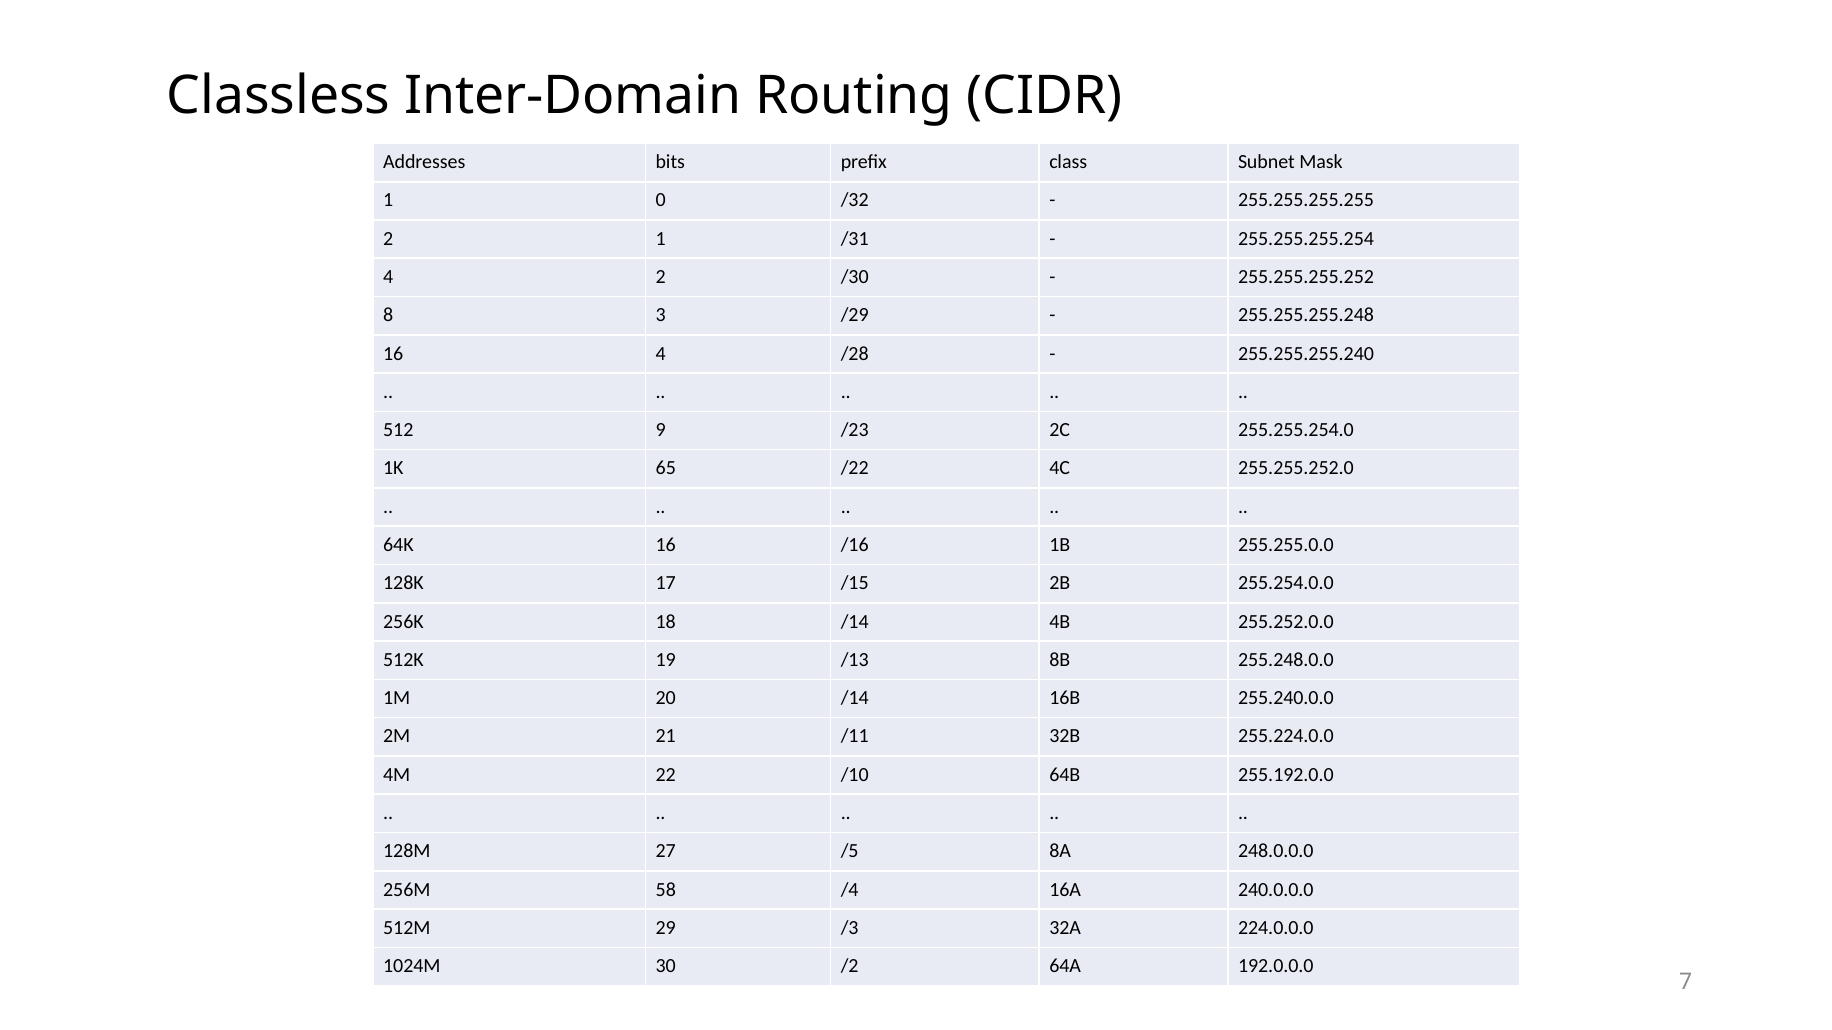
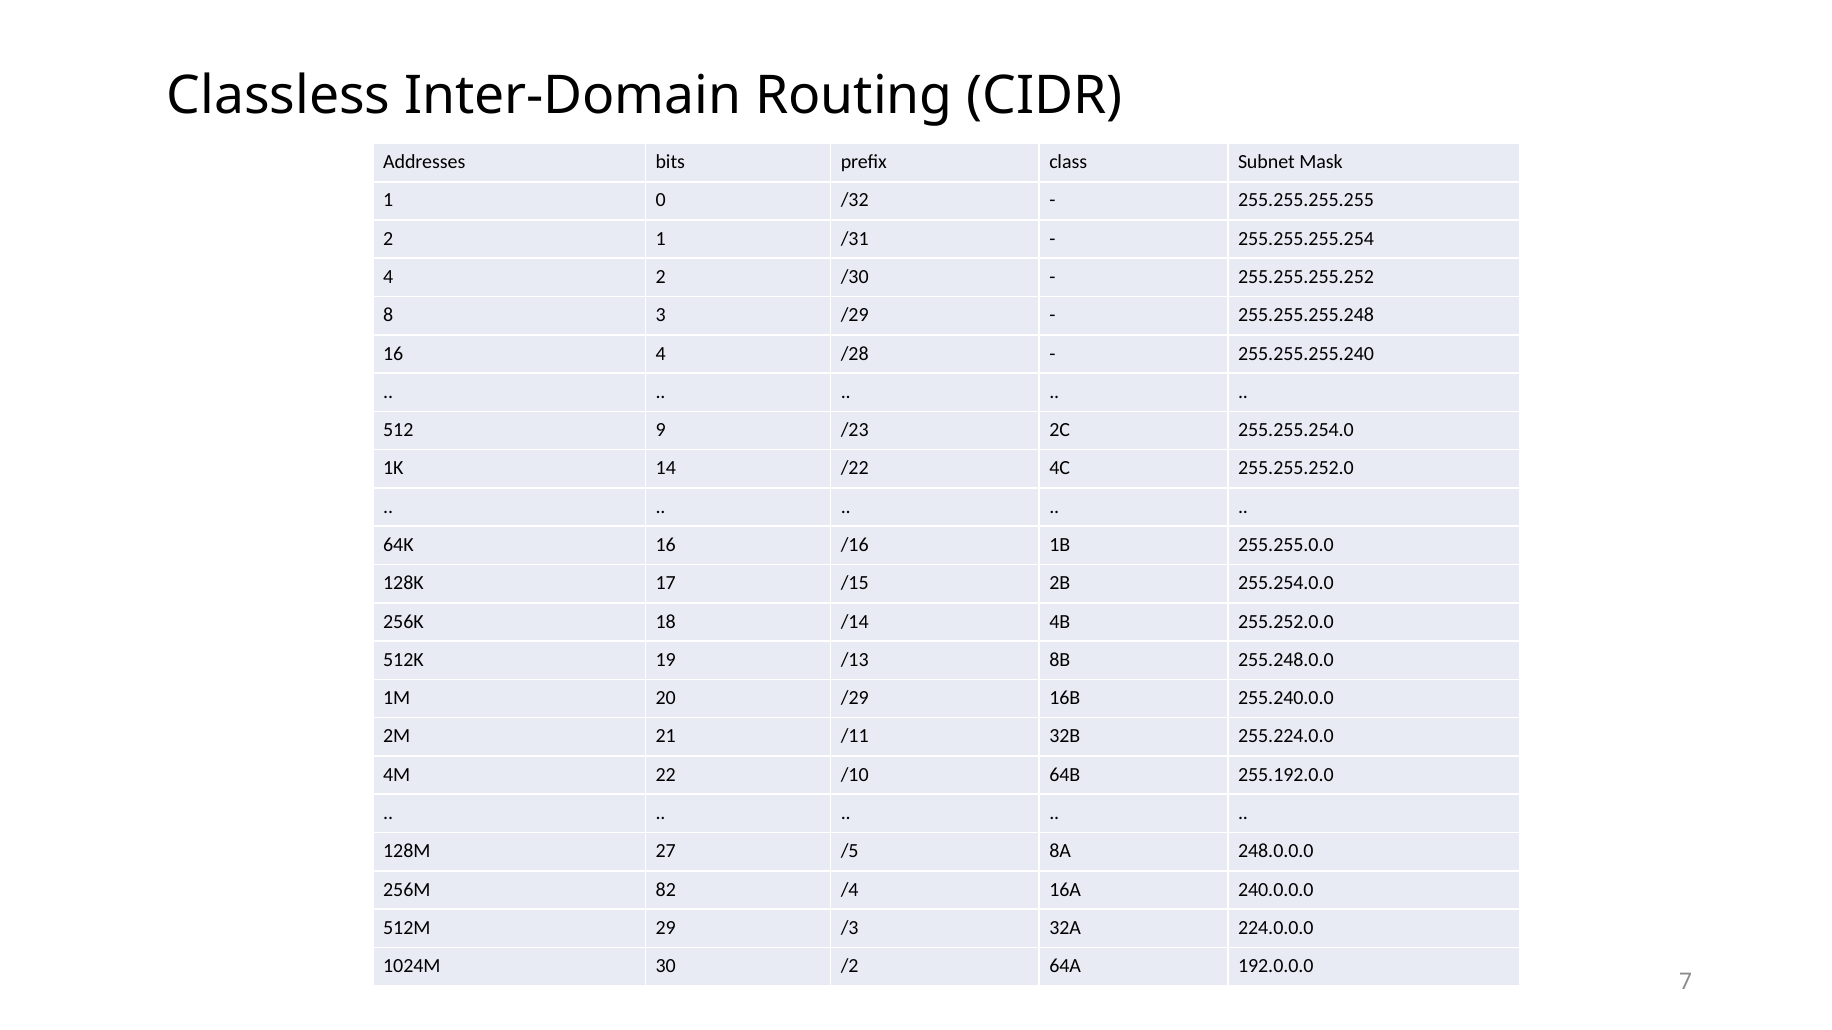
65: 65 -> 14 (666, 469)
20 /14: /14 -> /29 (855, 698)
58: 58 -> 82 (666, 890)
